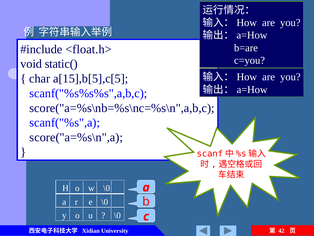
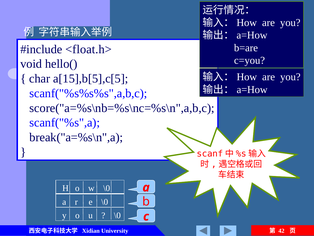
static(: static( -> hello( (61, 64)
score("a=%s\n",a: score("a=%s\n",a -> break("a=%s\n",a (76, 137)
